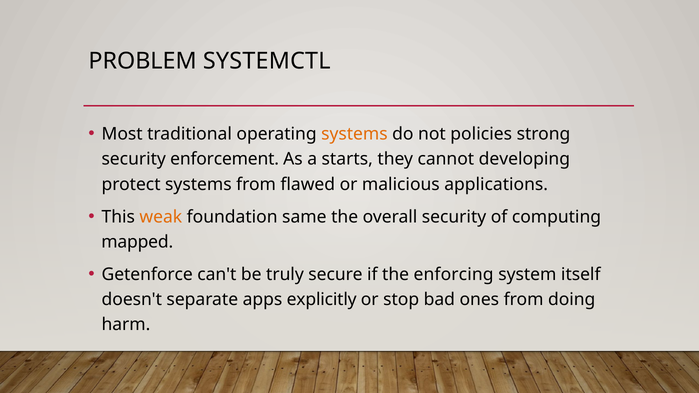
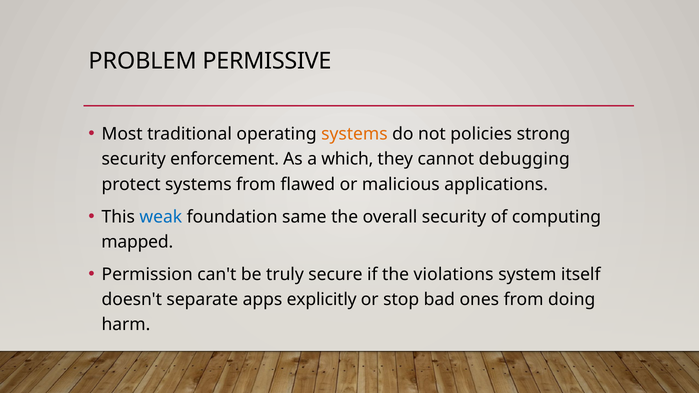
SYSTEMCTL: SYSTEMCTL -> PERMISSIVE (267, 61)
starts: starts -> which (347, 159)
developing: developing -> debugging (524, 159)
weak colour: orange -> blue (161, 217)
Getenforce: Getenforce -> Permission (147, 274)
enforcing: enforcing -> violations (454, 274)
